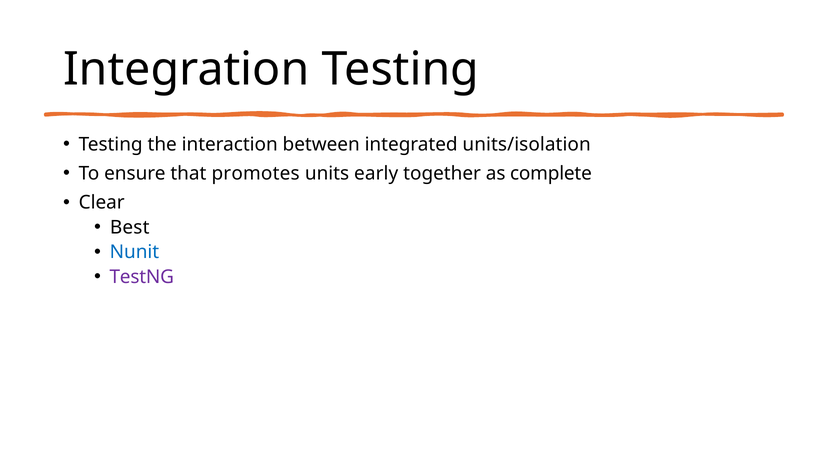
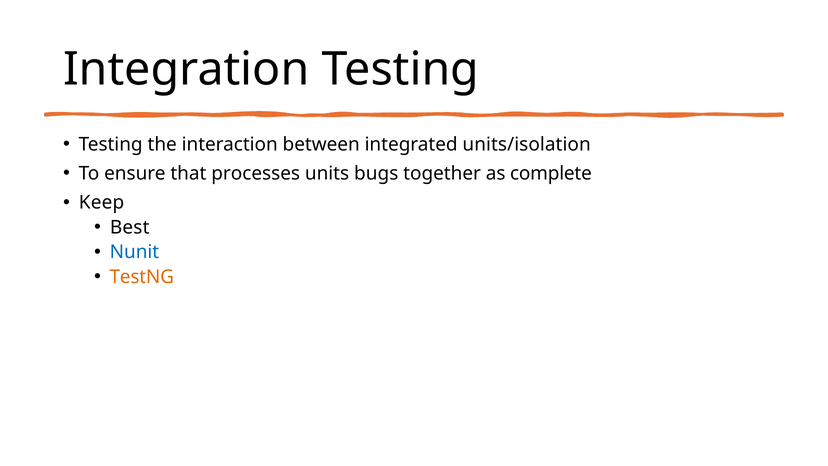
promotes: promotes -> processes (256, 173)
early: early -> bugs (376, 173)
Clear: Clear -> Keep (102, 202)
TestNG colour: purple -> orange (142, 277)
